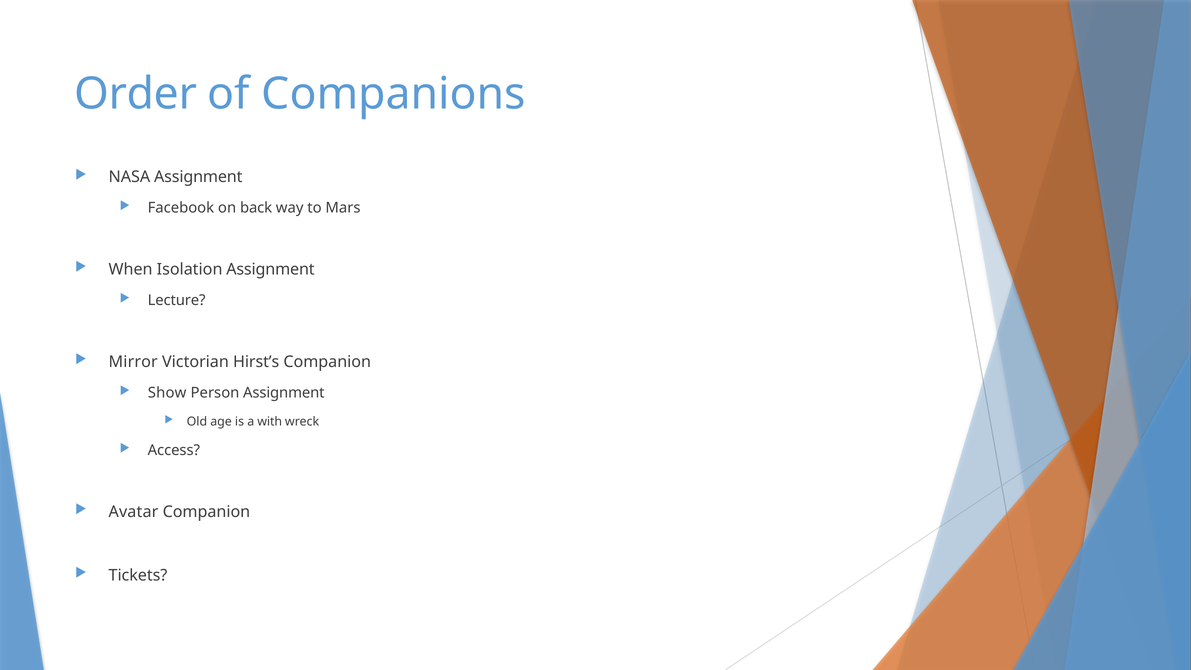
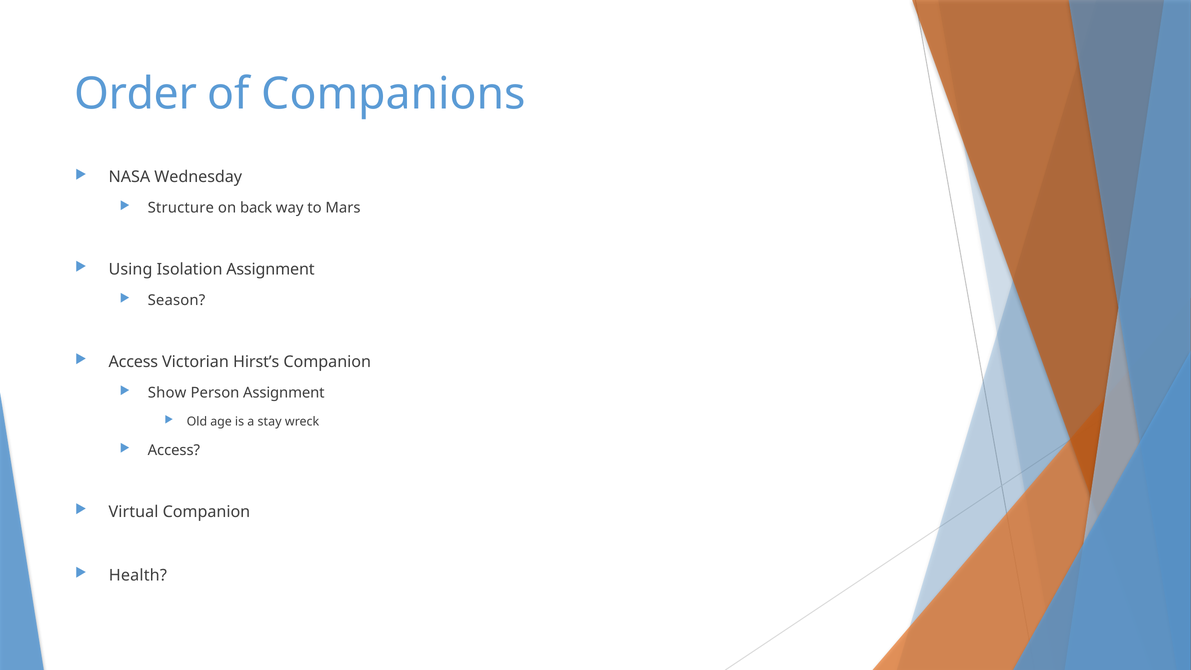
NASA Assignment: Assignment -> Wednesday (198, 177)
Facebook: Facebook -> Structure (181, 208)
When: When -> Using (131, 269)
Lecture: Lecture -> Season (176, 300)
Mirror: Mirror -> Access (133, 362)
with: with -> stay (270, 421)
Avatar: Avatar -> Virtual (134, 512)
Tickets: Tickets -> Health (138, 575)
